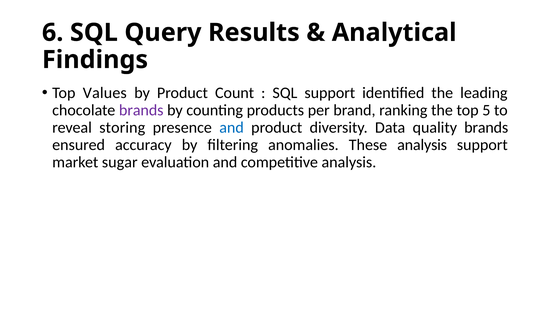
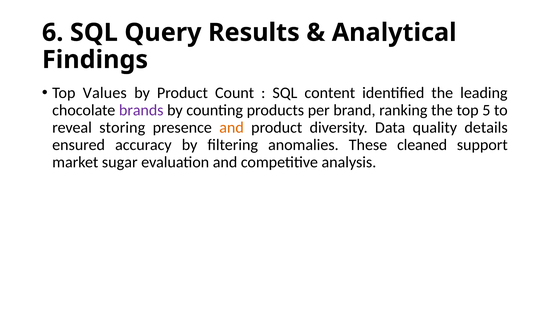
SQL support: support -> content (330, 93)
and colour: blue -> orange (232, 128)
quality brands: brands -> details (486, 128)
These analysis: analysis -> cleaned (422, 145)
